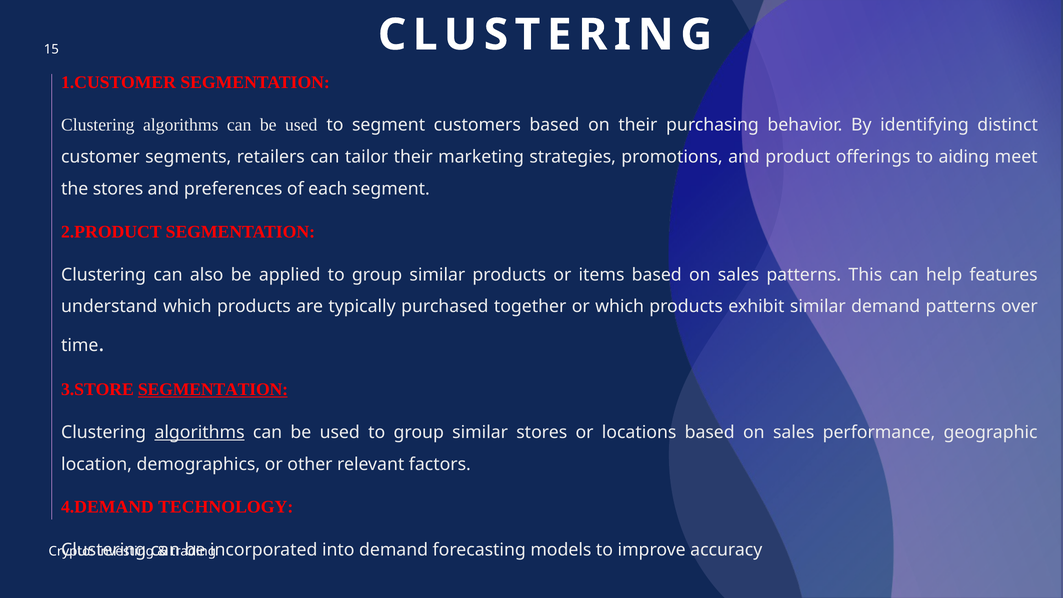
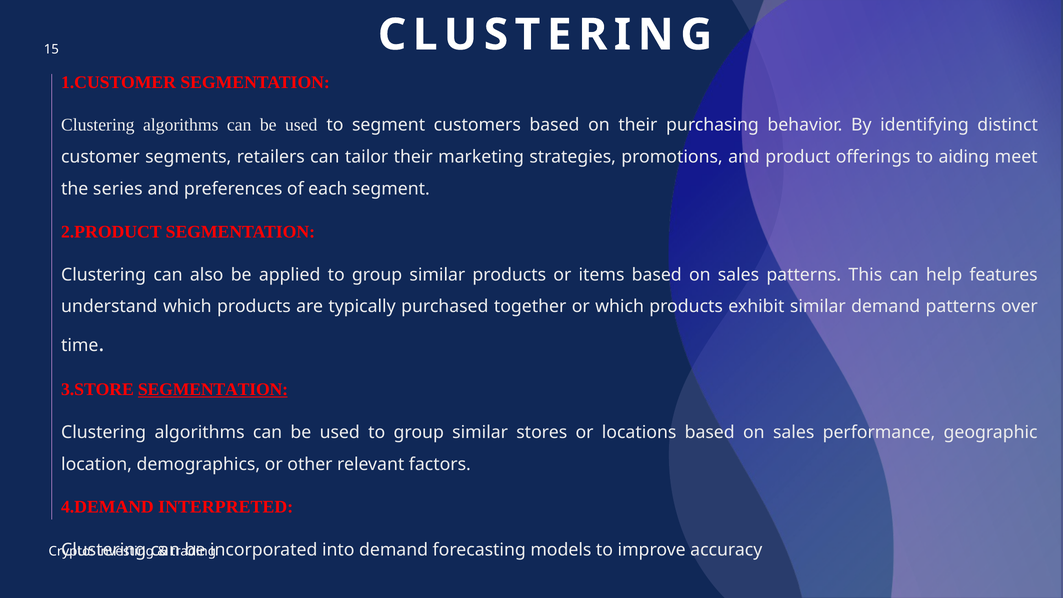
the stores: stores -> series (118, 189)
algorithms underline: present -> none (200, 432)
TECHNOLOGY: TECHNOLOGY -> INTERPRETED (226, 507)
